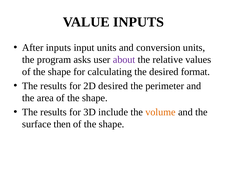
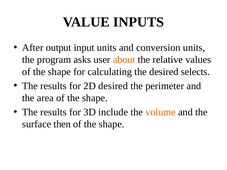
After inputs: inputs -> output (59, 48)
about colour: purple -> orange (124, 60)
format: format -> selects (195, 72)
